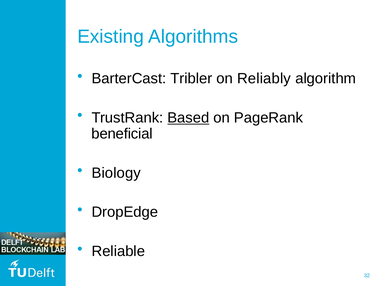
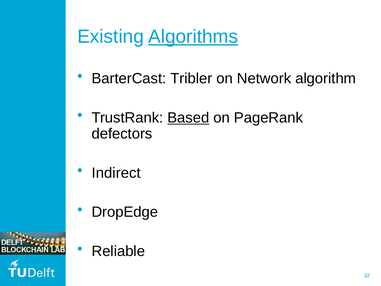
Algorithms underline: none -> present (193, 37)
Reliably: Reliably -> Network (264, 79)
beneficial: beneficial -> defectors (122, 134)
Biology: Biology -> Indirect (116, 173)
